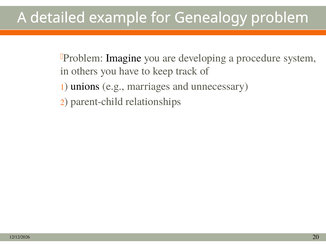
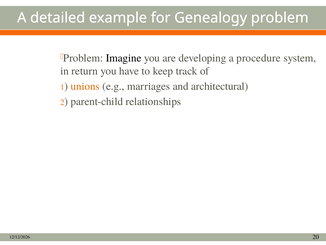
others: others -> return (85, 71)
unions colour: black -> orange (85, 86)
unnecessary: unnecessary -> architectural (220, 86)
